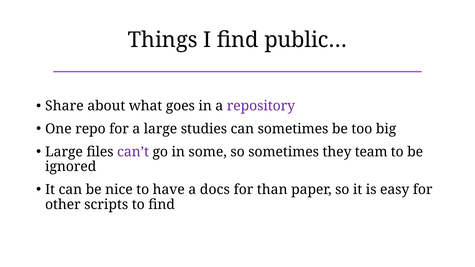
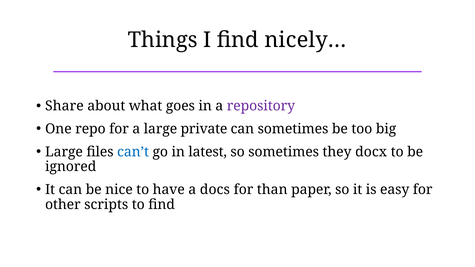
public…: public… -> nicely… (306, 40)
studies: studies -> private (204, 129)
can’t colour: purple -> blue (133, 152)
some: some -> latest (208, 152)
team: team -> docx (371, 152)
